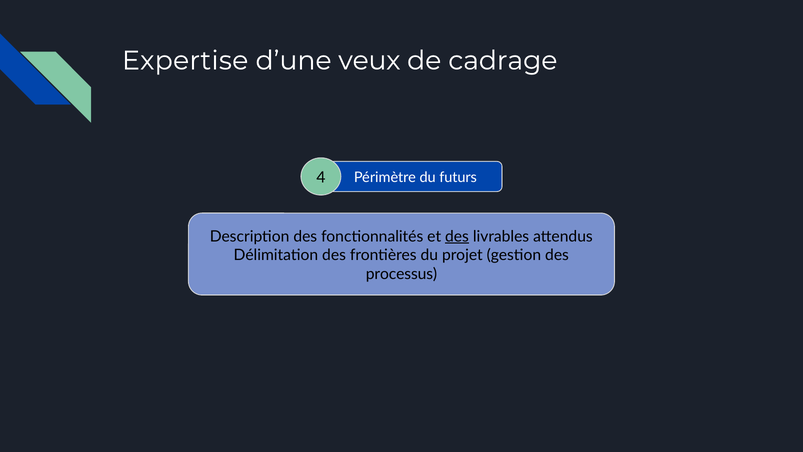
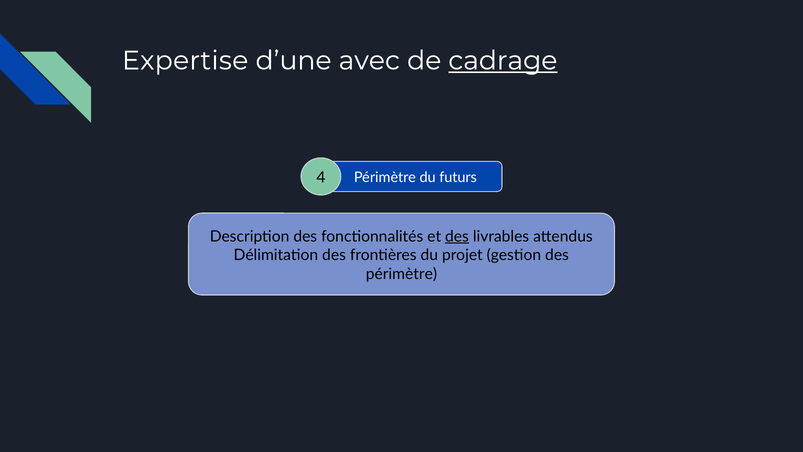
veux: veux -> avec (369, 61)
cadrage underline: none -> present (503, 61)
processus: processus -> périmètre (401, 274)
